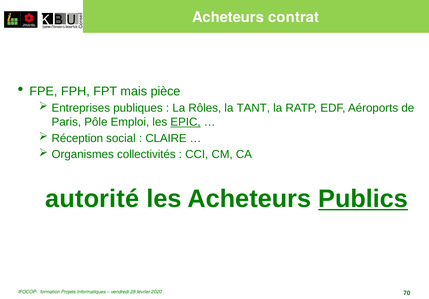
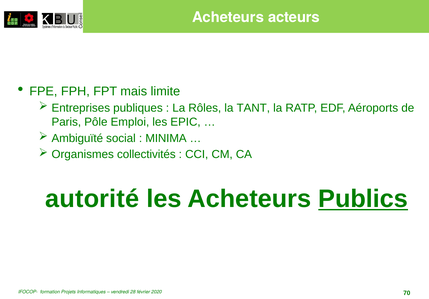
contrat: contrat -> acteurs (294, 17)
pièce: pièce -> limite (165, 91)
EPIC underline: present -> none (185, 122)
Réception: Réception -> Ambiguïté (77, 138)
CLAIRE: CLAIRE -> MINIMA (166, 138)
